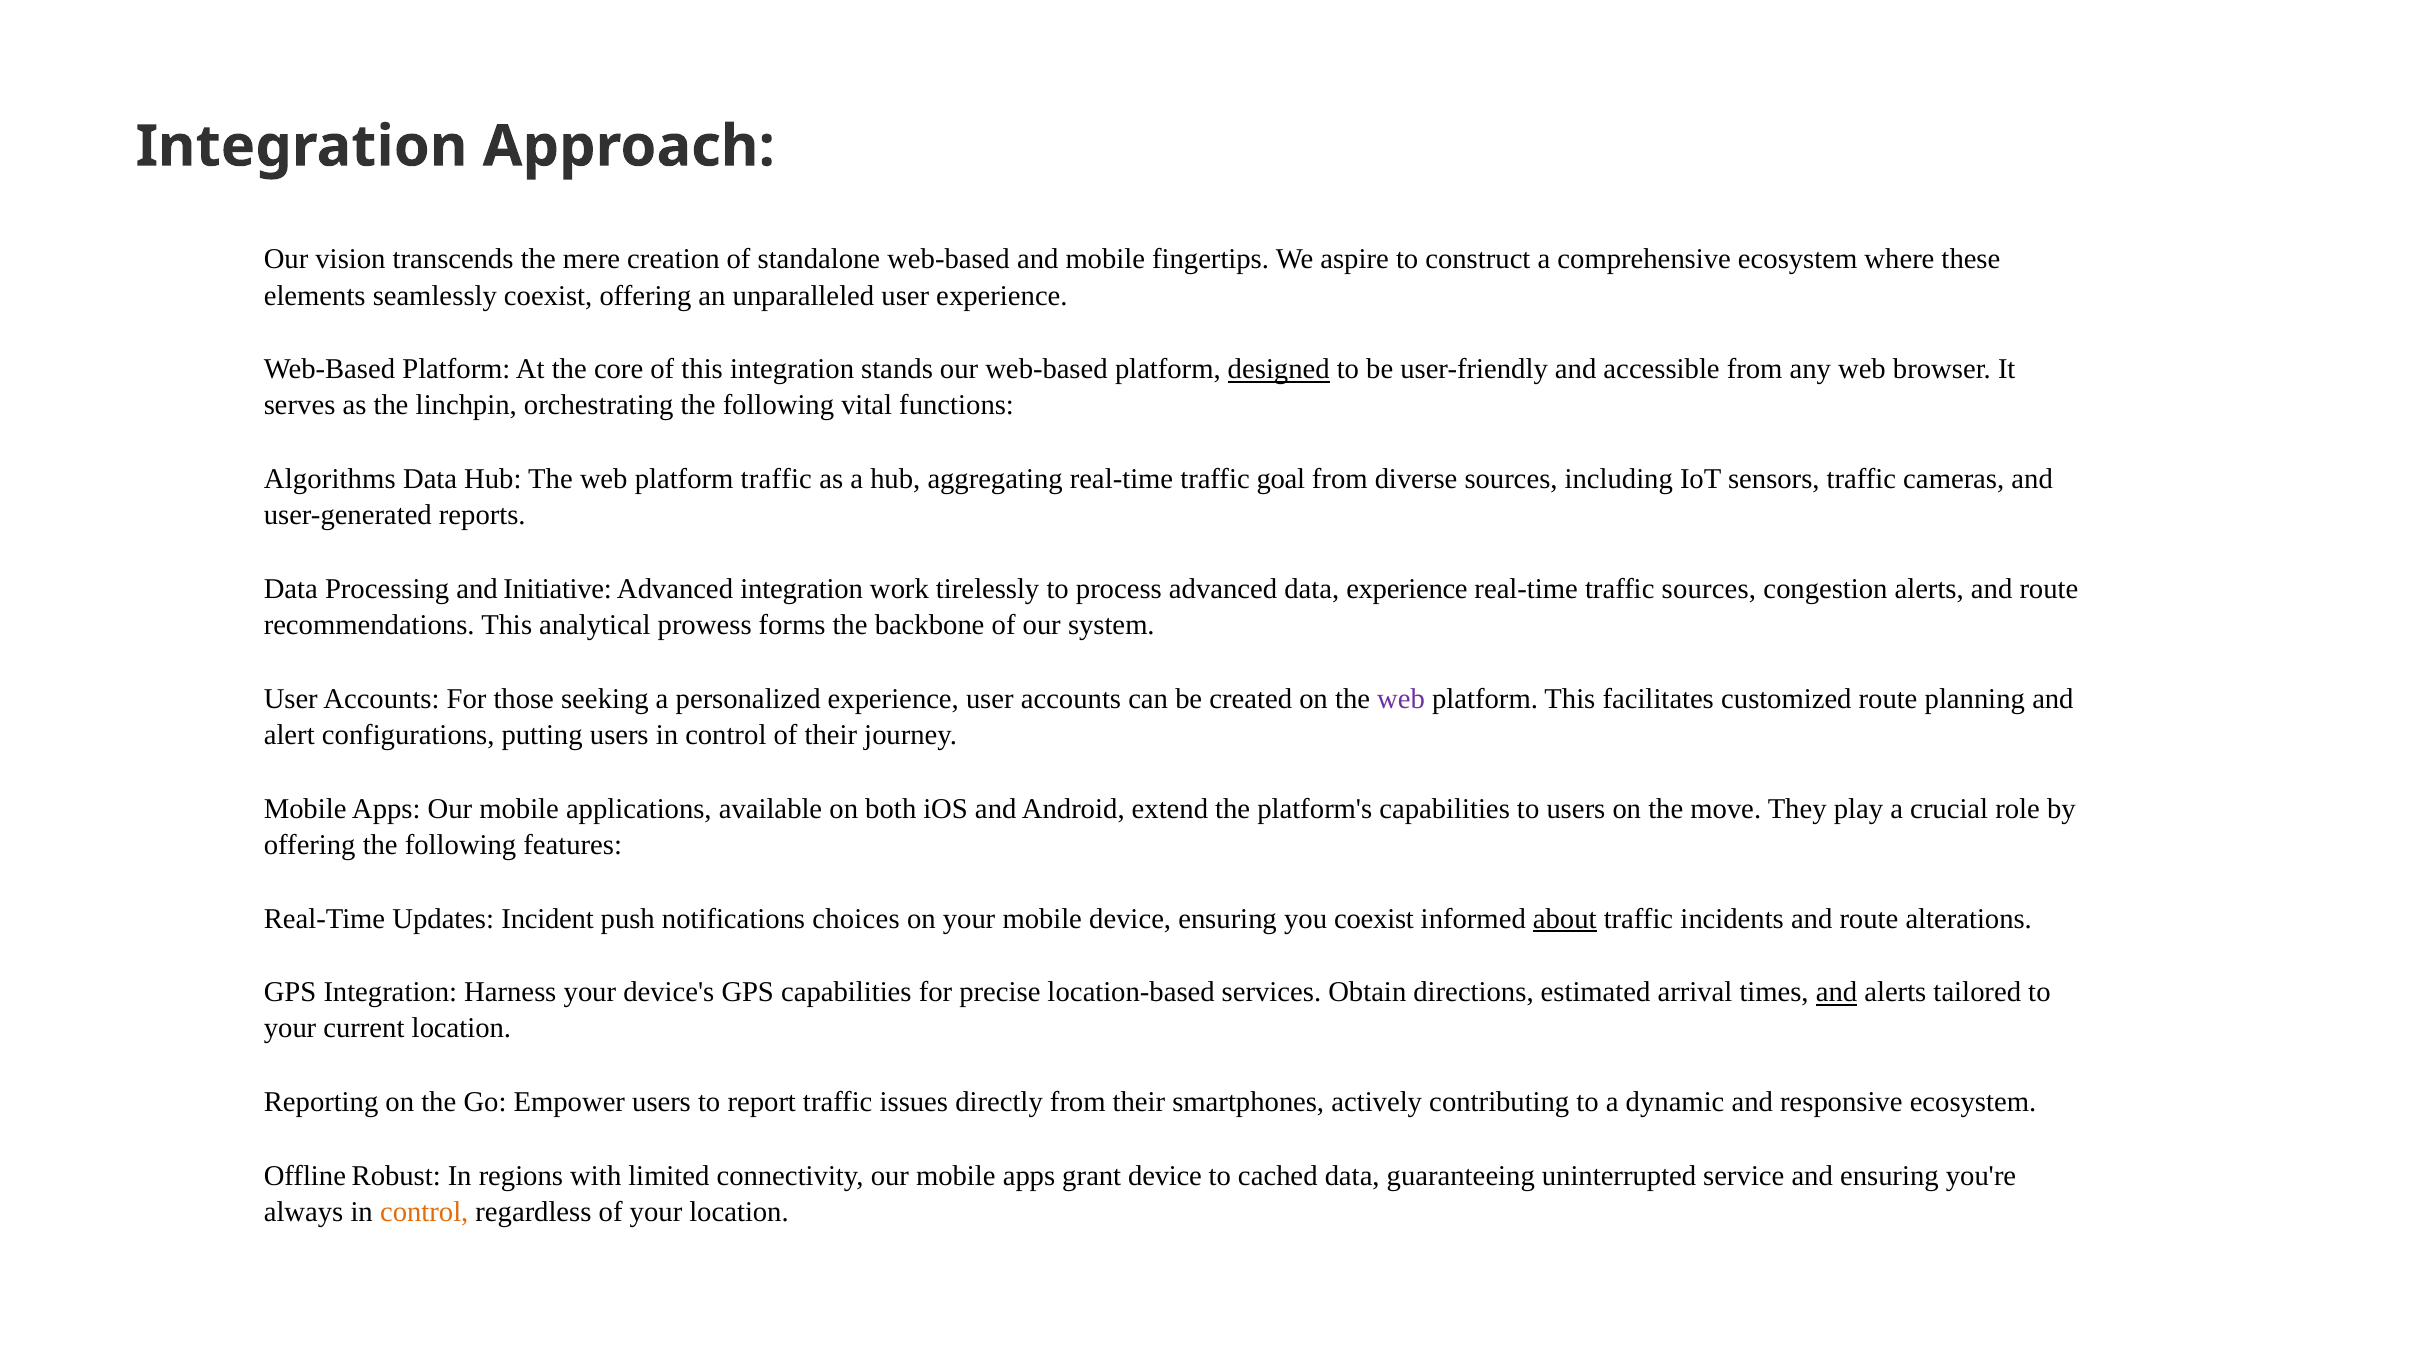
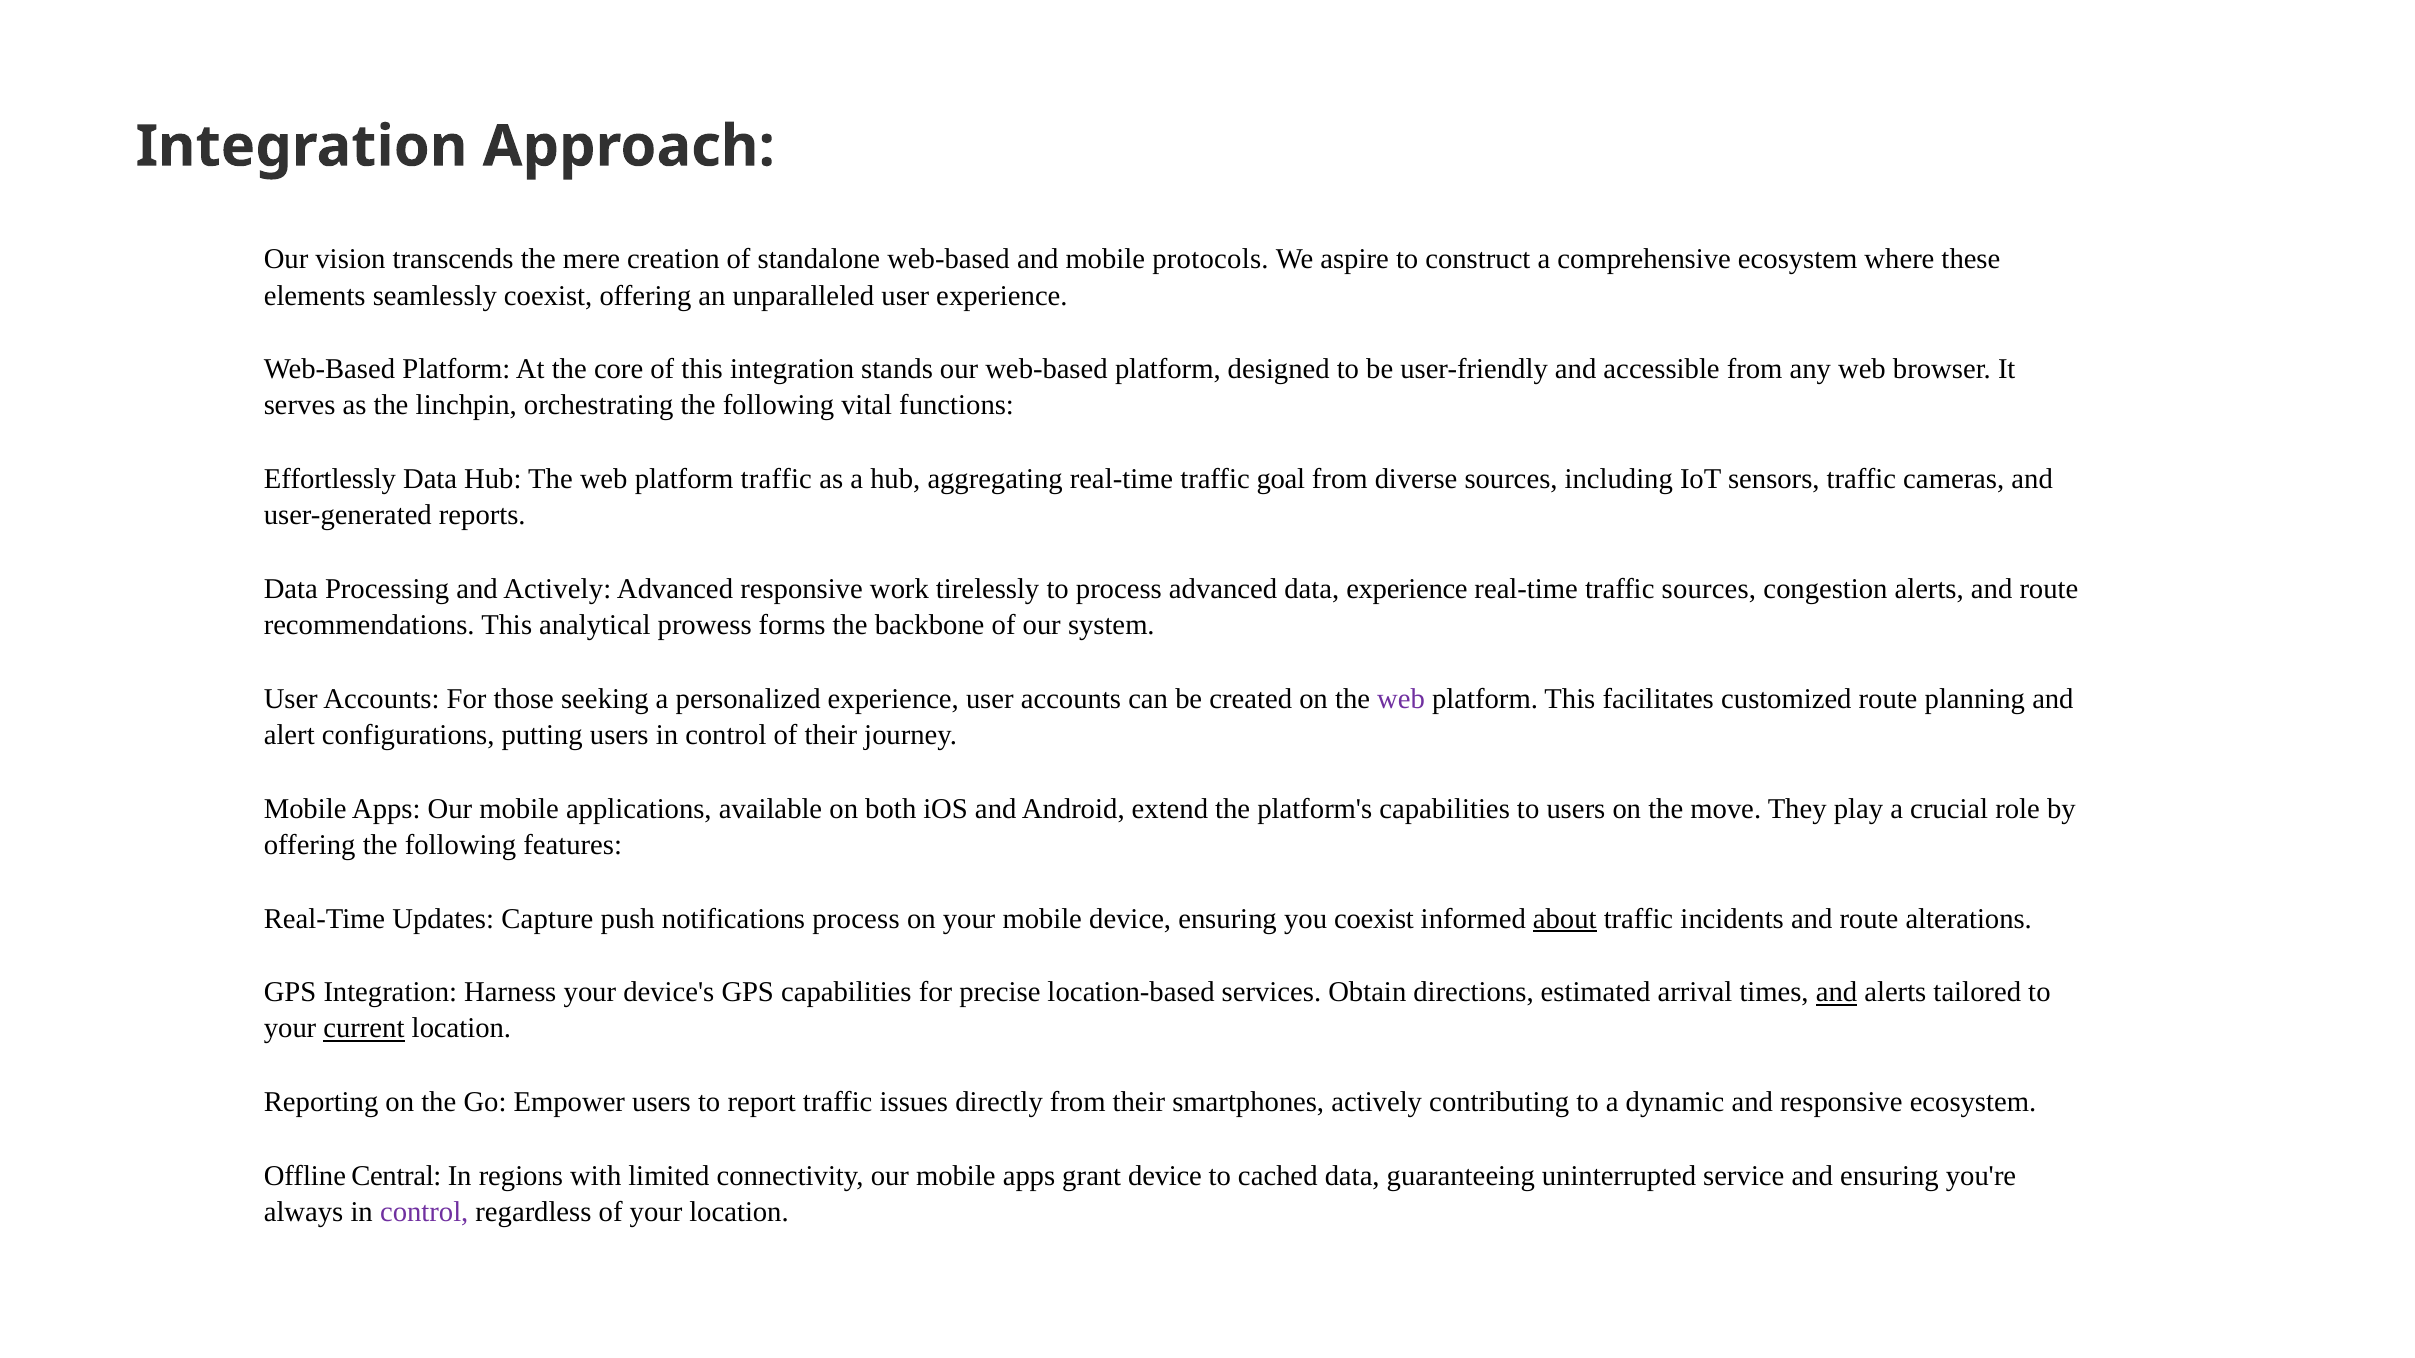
fingertips: fingertips -> protocols (1210, 260)
designed underline: present -> none (1279, 369)
Algorithms: Algorithms -> Effortlessly (330, 479)
and Initiative: Initiative -> Actively (557, 589)
Advanced integration: integration -> responsive (802, 589)
Incident: Incident -> Capture (547, 919)
notifications choices: choices -> process (856, 919)
current underline: none -> present (364, 1029)
Robust: Robust -> Central (396, 1176)
control colour: orange -> purple (424, 1212)
